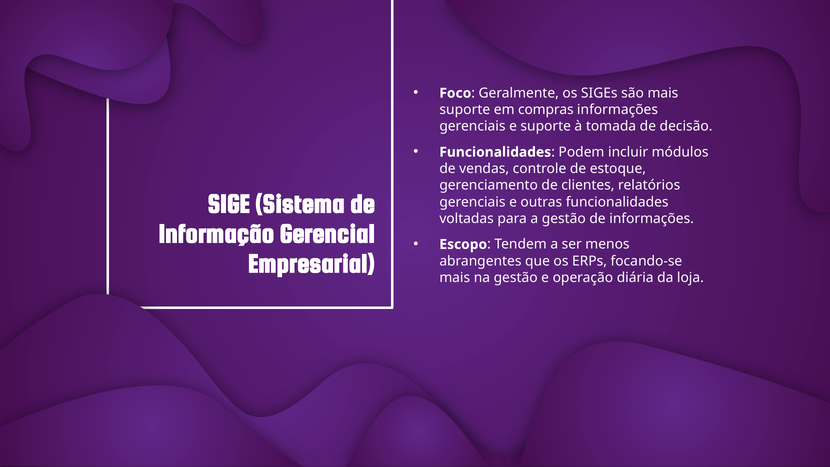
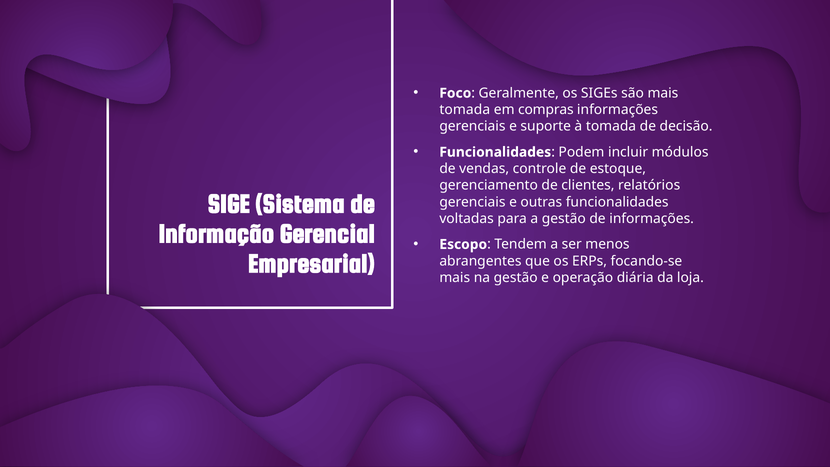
suporte: suporte -> tomada (465, 110)
